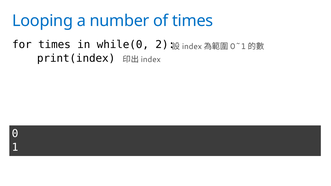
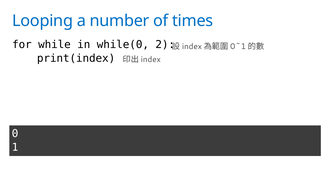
for times: times -> while (54, 45)
